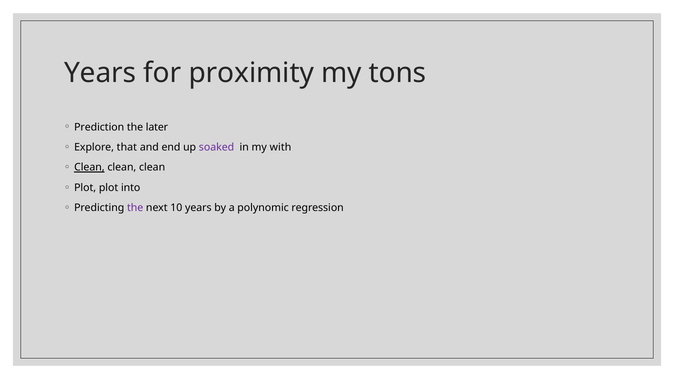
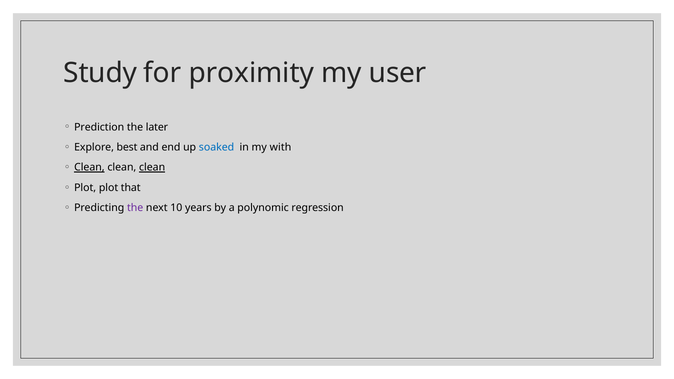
Years: Years -> Study (100, 73)
tons: tons -> user (398, 73)
that: that -> best (127, 147)
soaked colour: purple -> blue (217, 147)
clean underline: none -> present (152, 168)
into: into -> that (131, 188)
